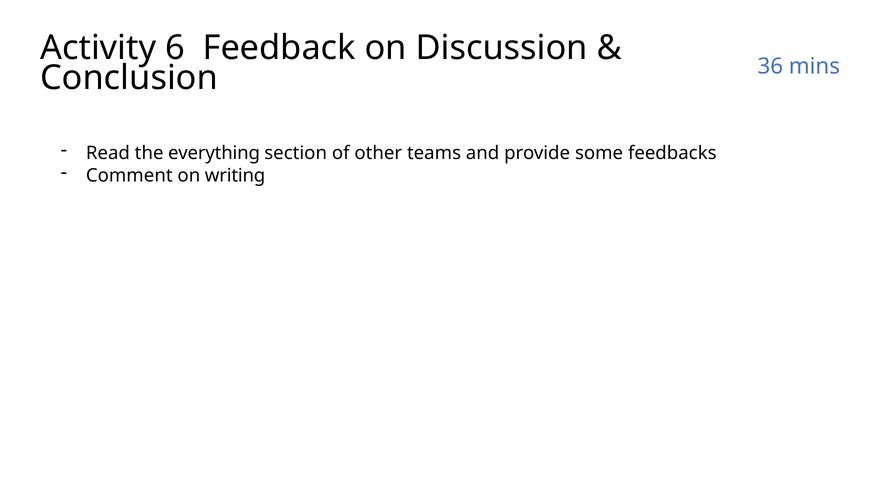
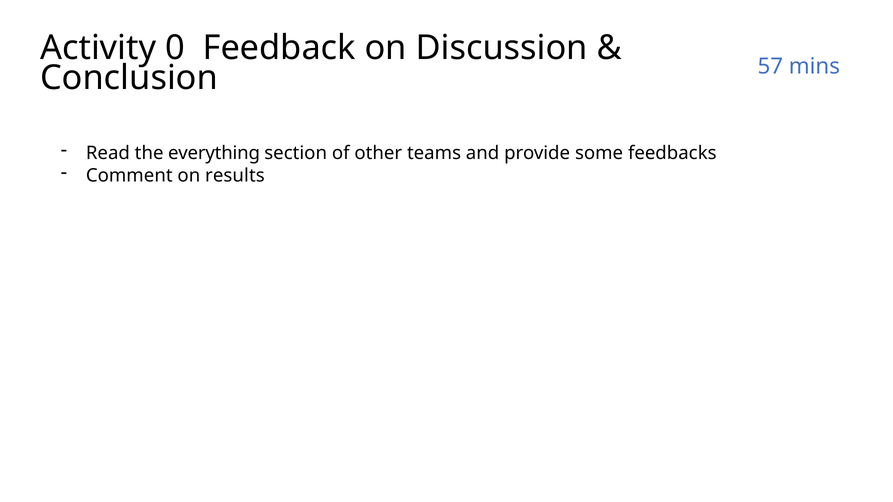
6: 6 -> 0 (175, 48)
36: 36 -> 57 (770, 66)
writing: writing -> results (235, 176)
